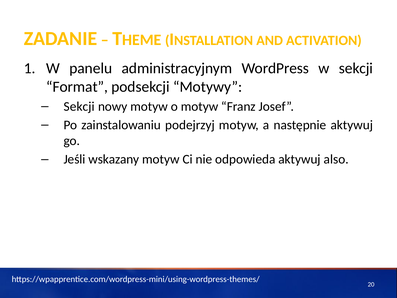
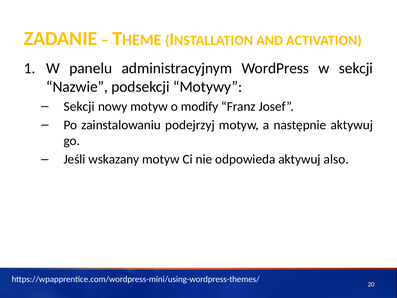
Format: Format -> Nazwie (77, 87)
o motyw: motyw -> modify (200, 106)
